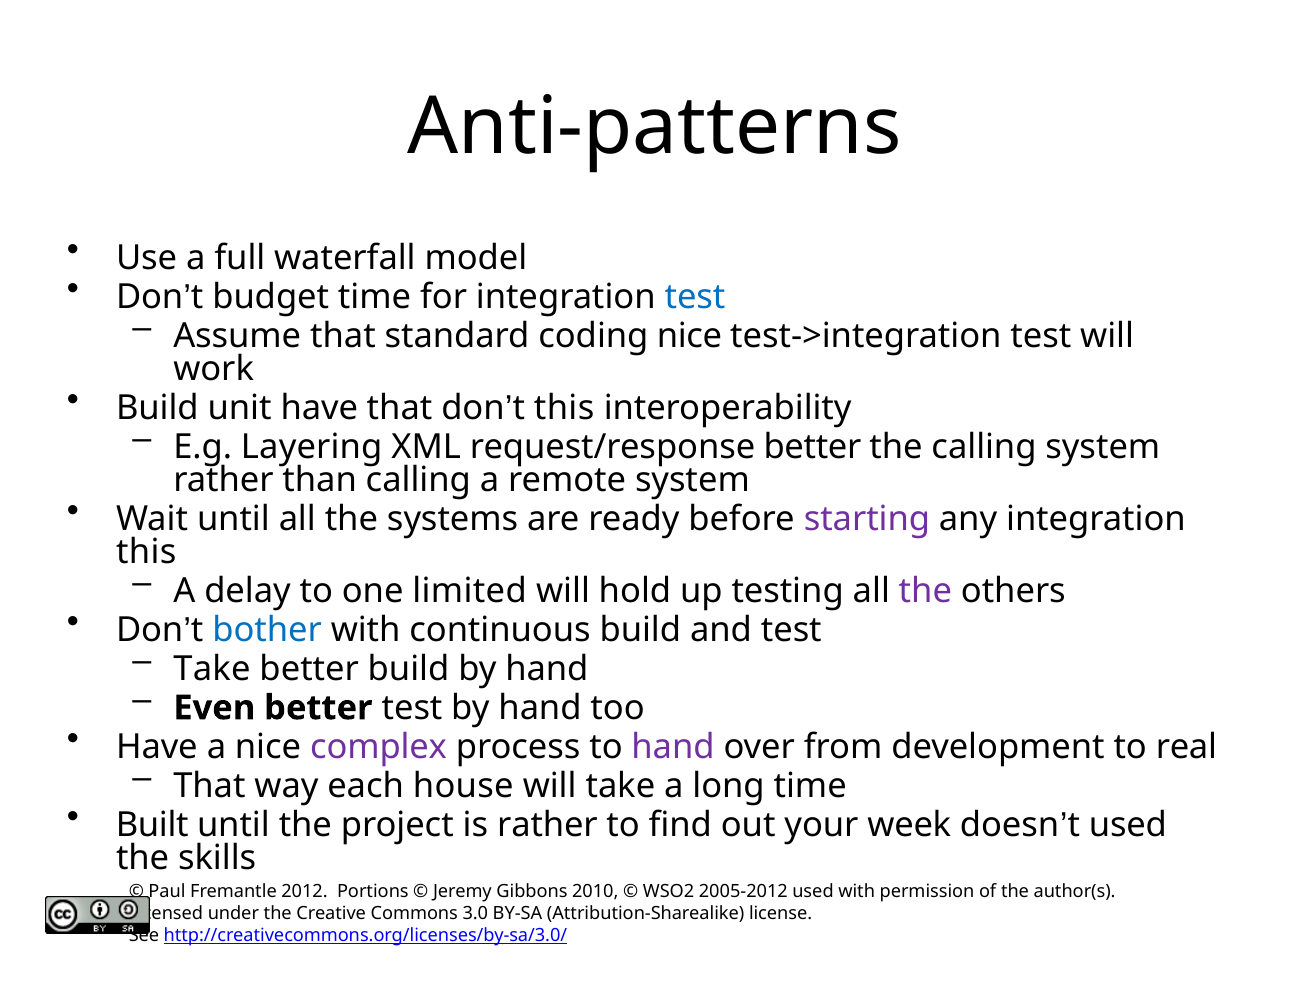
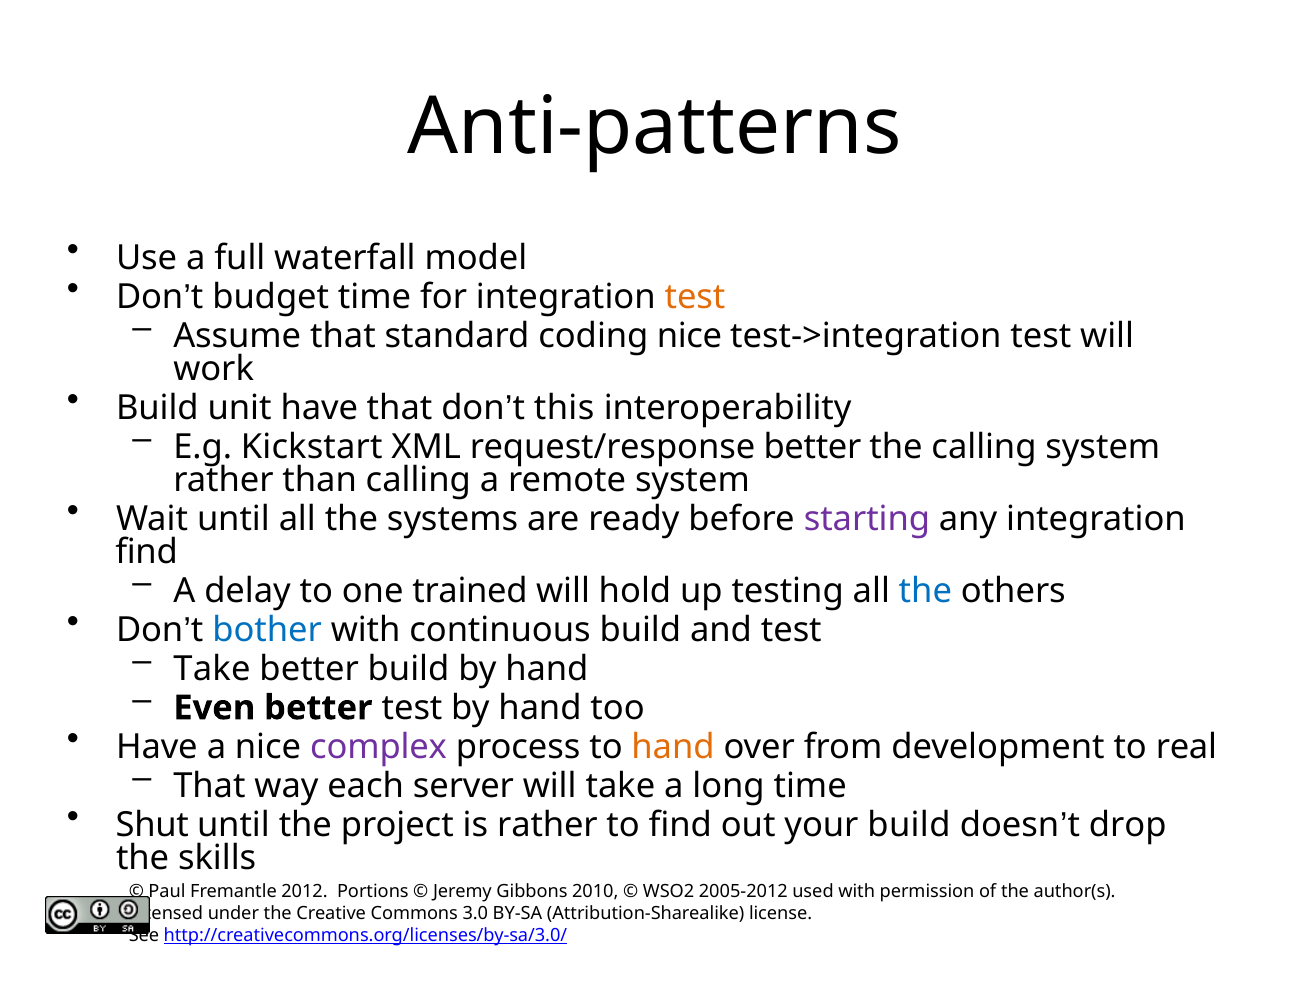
test colour: blue -> orange (695, 296)
Layering: Layering -> Kickstart (312, 446)
this: this -> find (147, 552)
limited: limited -> trained (470, 591)
the colour: purple -> blue (925, 591)
hand colour: purple -> orange (673, 746)
house: house -> server (463, 785)
Built: Built -> Shut (152, 824)
your week: week -> build (909, 824)
used: used -> drop (1128, 824)
